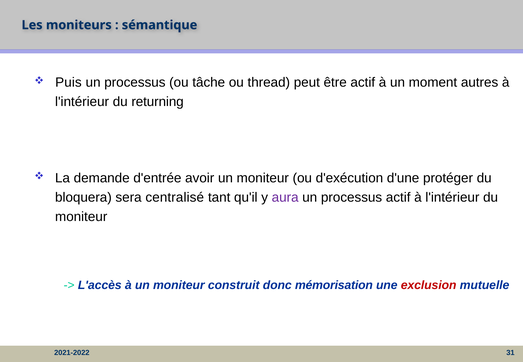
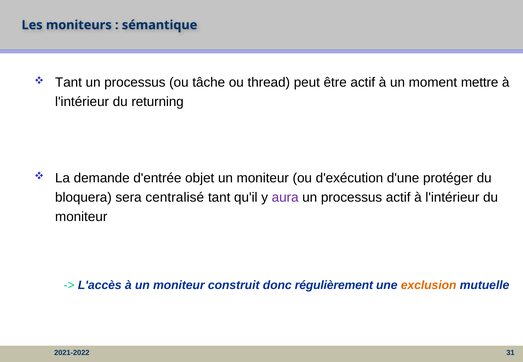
Puis: Puis -> Tant (69, 83)
autres: autres -> mettre (480, 83)
avoir: avoir -> objet (200, 178)
mémorisation: mémorisation -> régulièrement (334, 285)
exclusion colour: red -> orange (429, 285)
